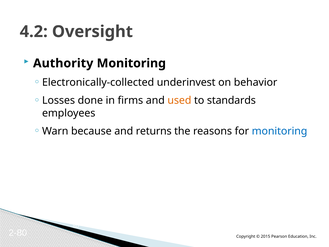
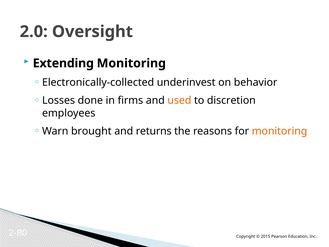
4.2: 4.2 -> 2.0 (34, 32)
Authority: Authority -> Extending (63, 63)
standards: standards -> discretion (231, 100)
because: because -> brought (91, 131)
monitoring colour: blue -> orange (280, 131)
